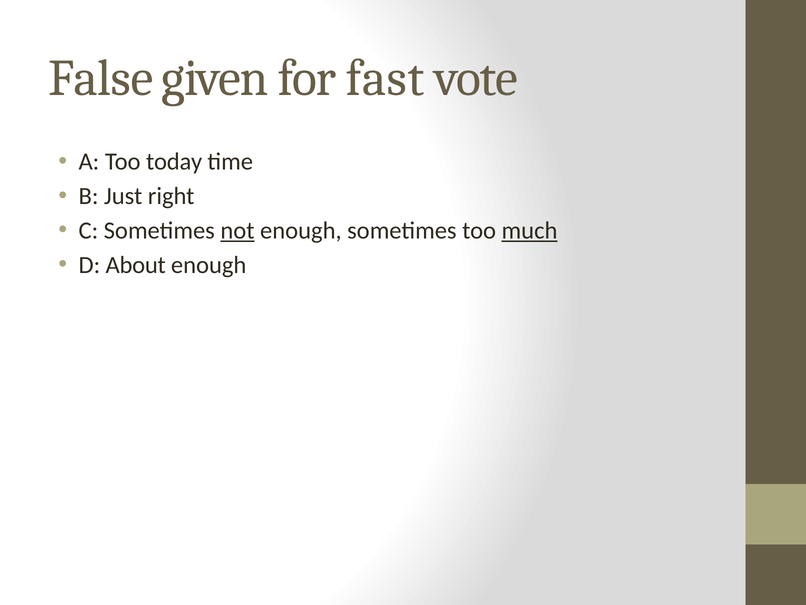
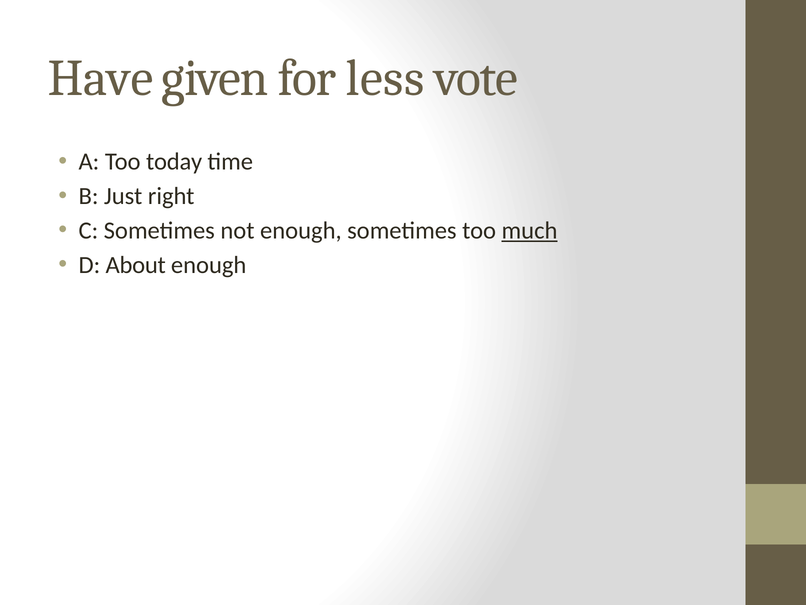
False: False -> Have (101, 78)
fast: fast -> less (385, 78)
not underline: present -> none (237, 231)
